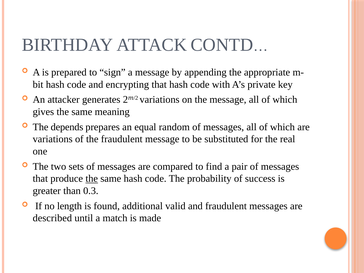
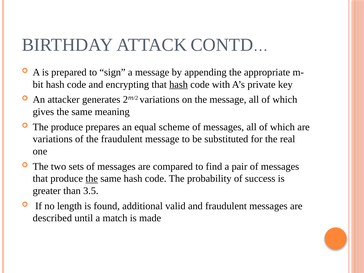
hash underline: none -> present (179, 84)
The depends: depends -> produce (67, 127)
random: random -> scheme (174, 127)
0.3: 0.3 -> 3.5 (91, 191)
